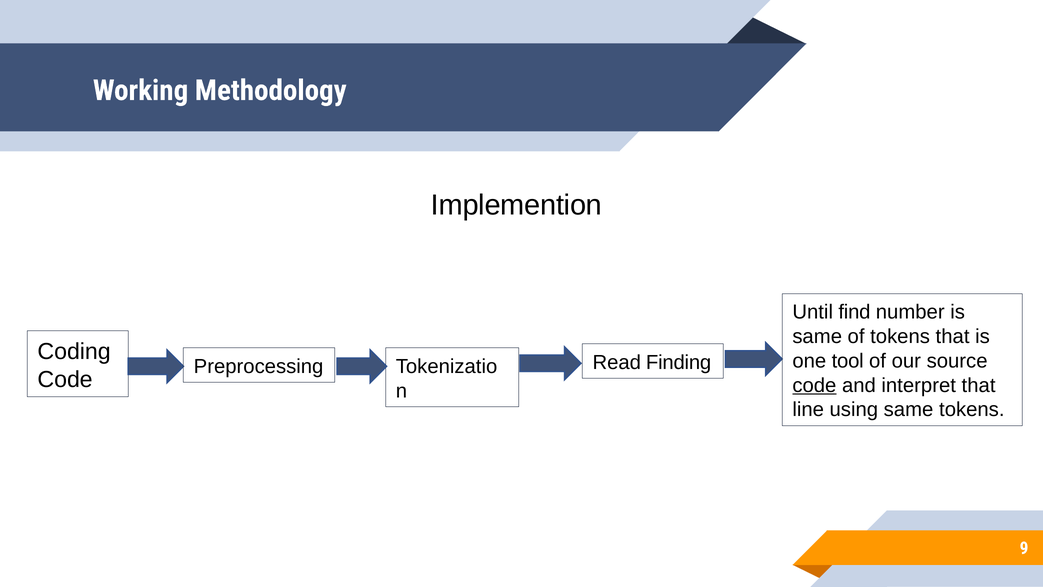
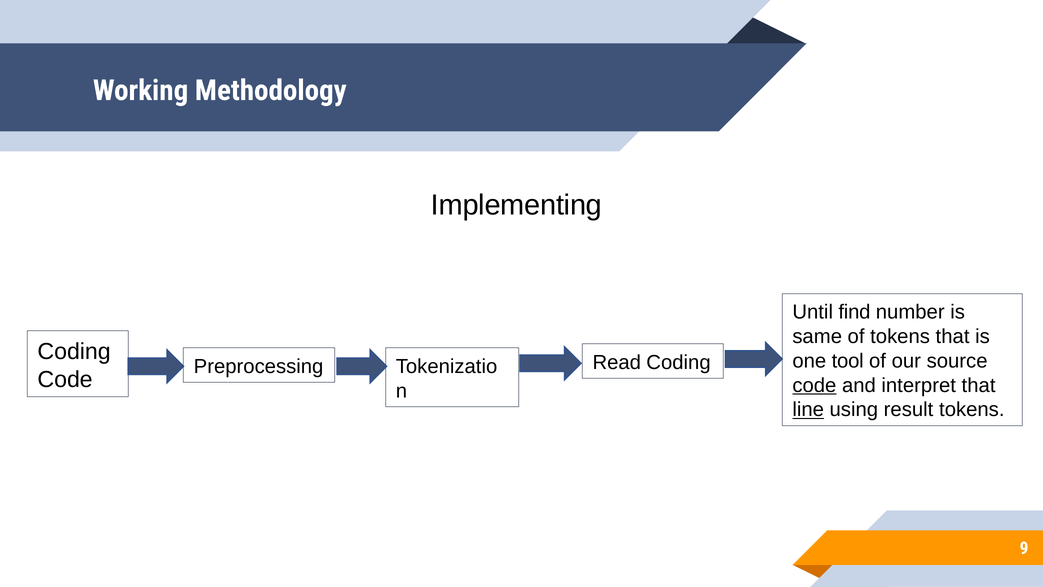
Implemention: Implemention -> Implementing (516, 205)
Read Finding: Finding -> Coding (679, 362)
line underline: none -> present (808, 409)
using same: same -> result (909, 409)
